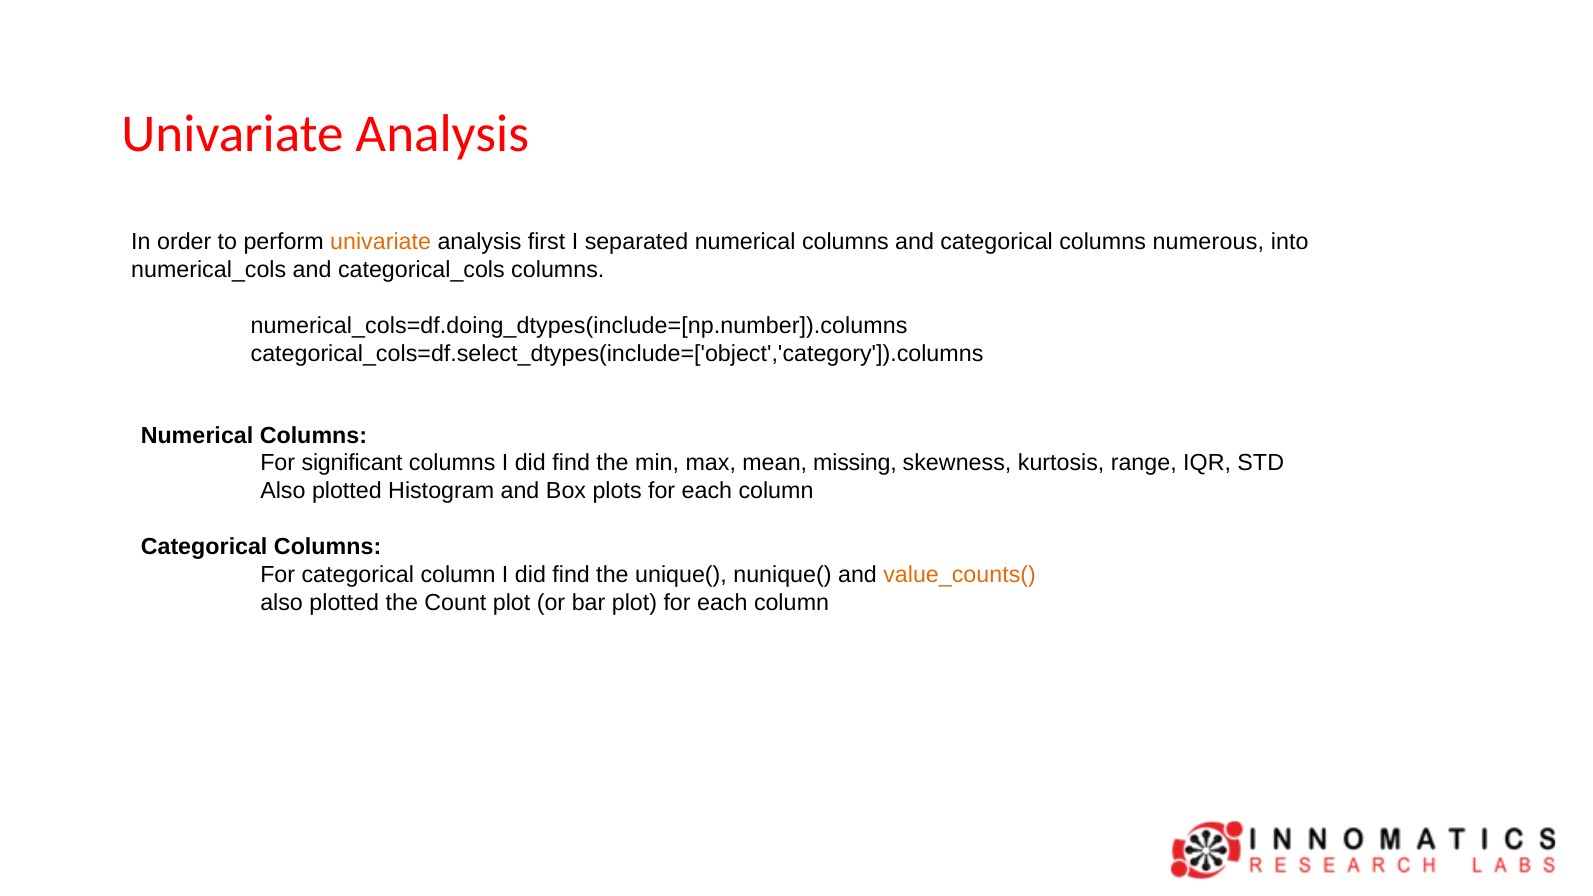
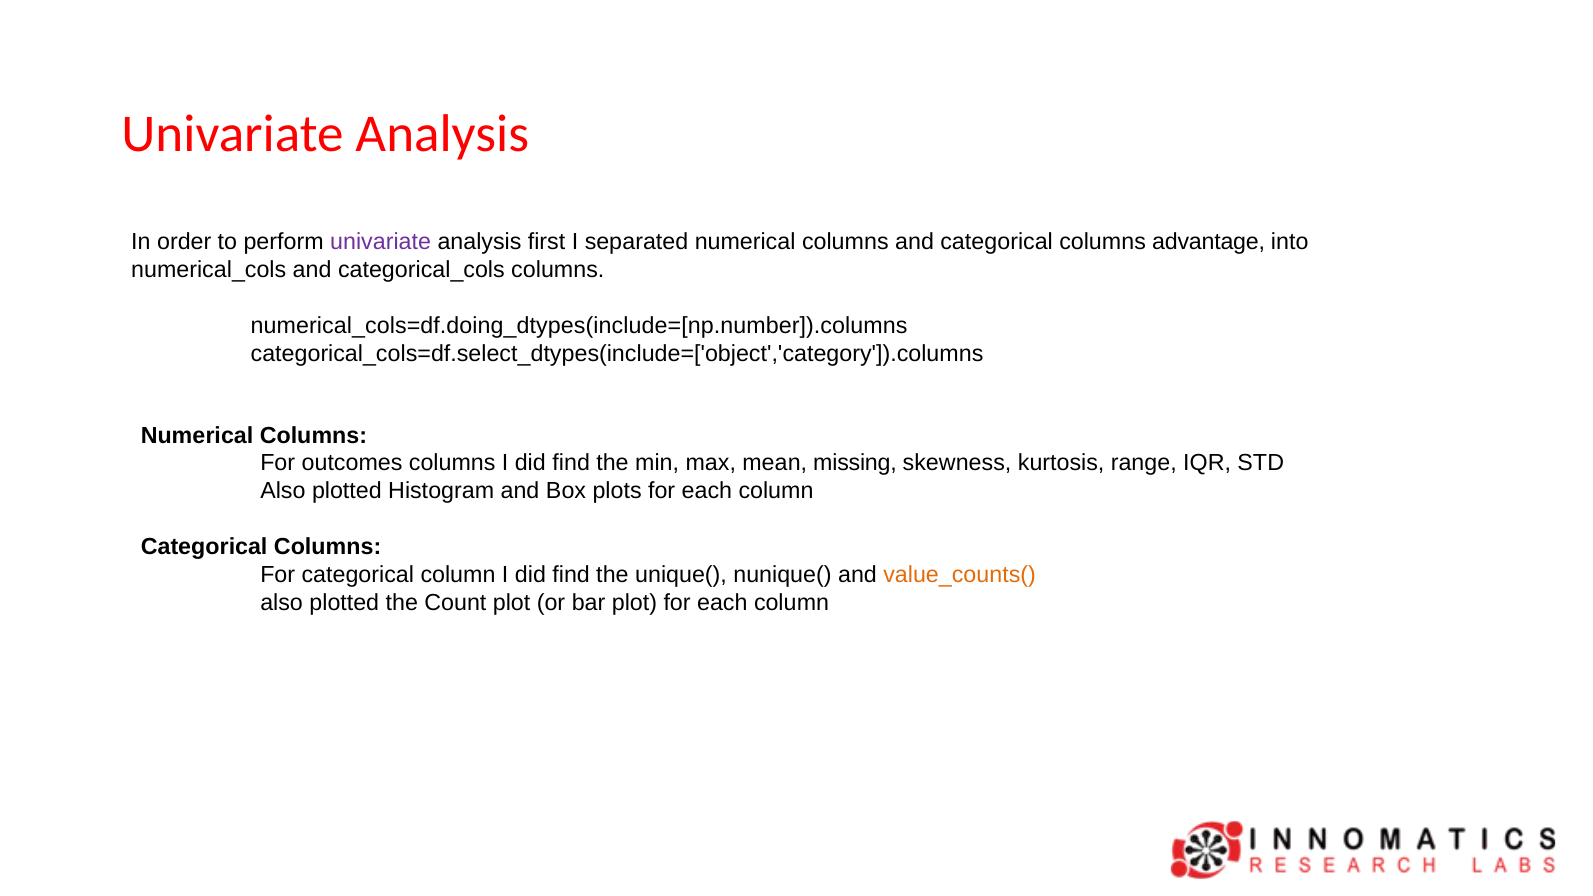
univariate colour: orange -> purple (381, 242)
numerous: numerous -> advantage (1209, 242)
significant: significant -> outcomes (352, 463)
